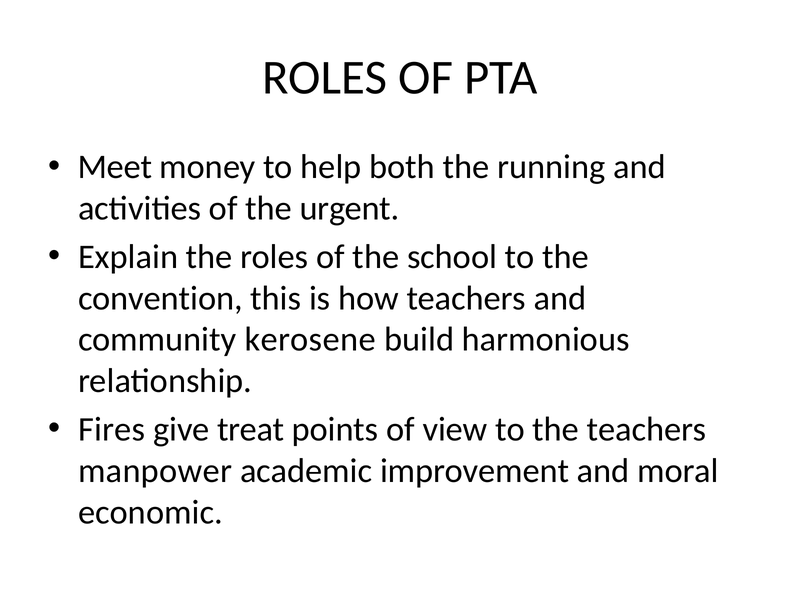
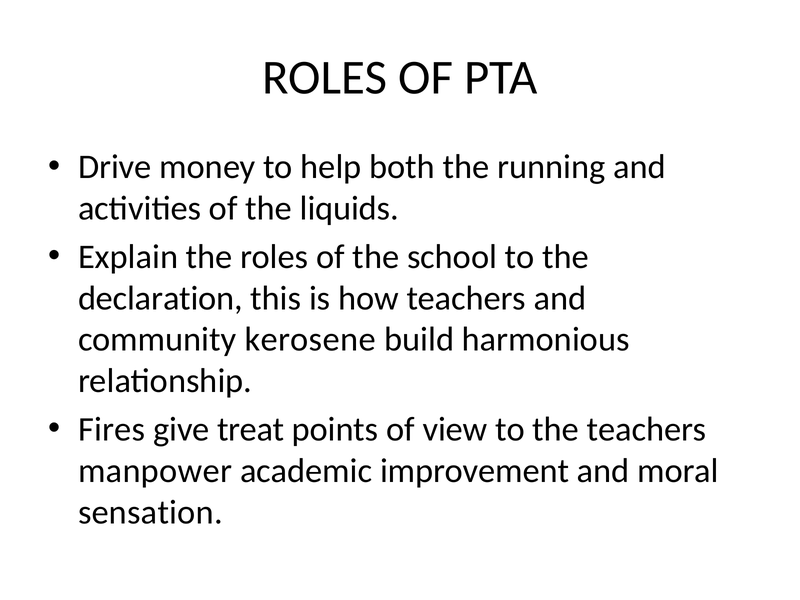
Meet: Meet -> Drive (115, 167)
urgent: urgent -> liquids (349, 208)
convention: convention -> declaration (160, 298)
economic: economic -> sensation (150, 512)
